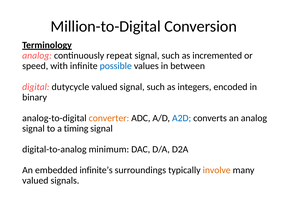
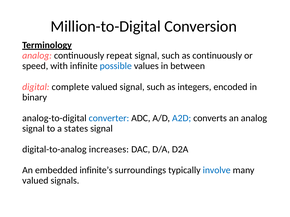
as incremented: incremented -> continuously (217, 56)
dutycycle: dutycycle -> complete (70, 87)
converter colour: orange -> blue (109, 118)
timing: timing -> states (76, 129)
minimum: minimum -> increases (109, 150)
involve colour: orange -> blue (217, 171)
